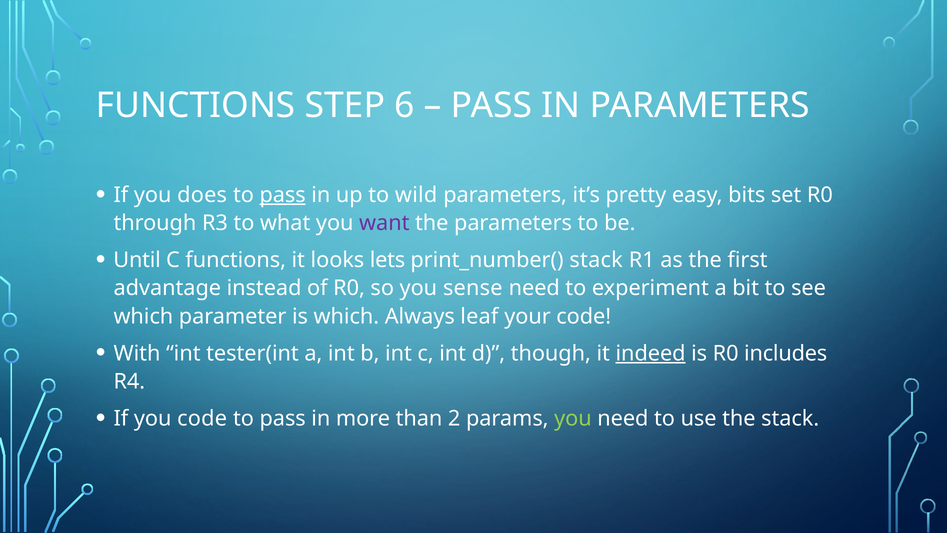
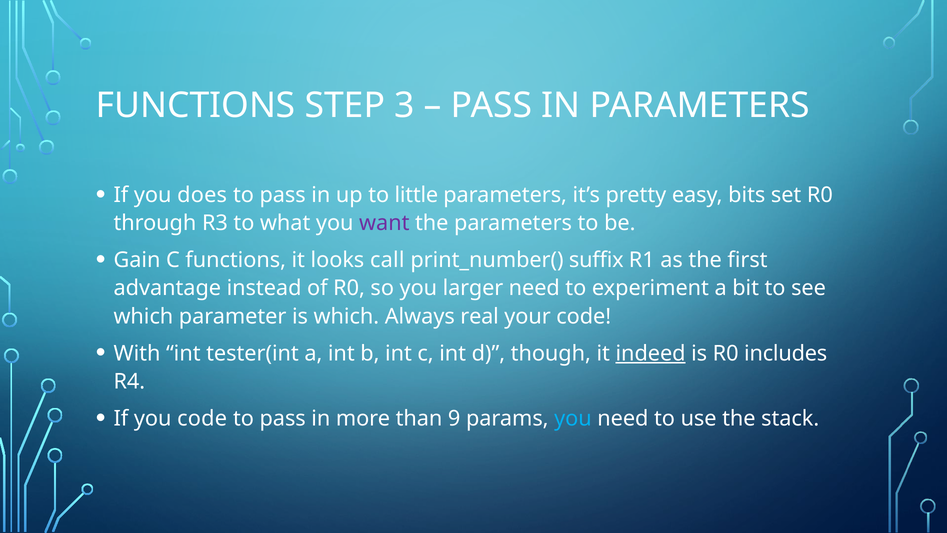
6: 6 -> 3 (404, 105)
pass underline: present -> none (283, 195)
wild: wild -> little (416, 195)
Until: Until -> Gain (137, 260)
lets: lets -> call (387, 260)
print_number( stack: stack -> suffix (596, 260)
sense: sense -> larger (473, 288)
leaf: leaf -> real (480, 316)
2: 2 -> 9 (454, 418)
you colour: light green -> light blue (573, 418)
